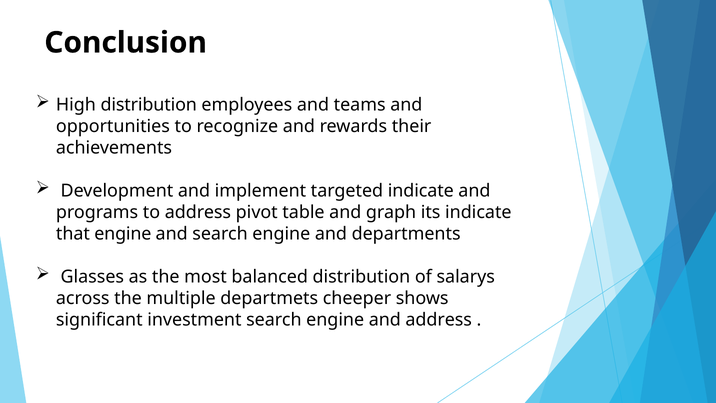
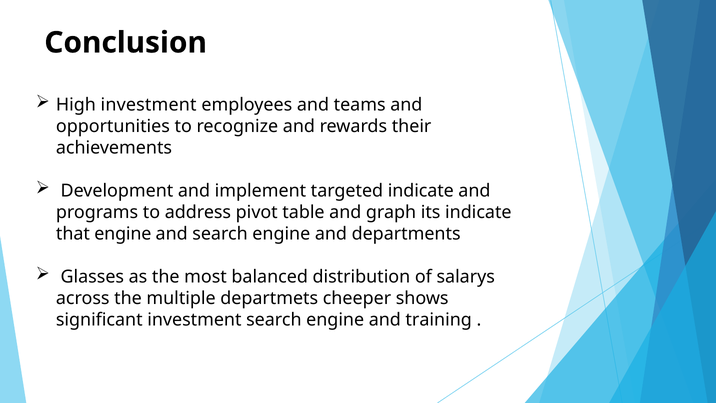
High distribution: distribution -> investment (149, 105)
and address: address -> training (439, 319)
